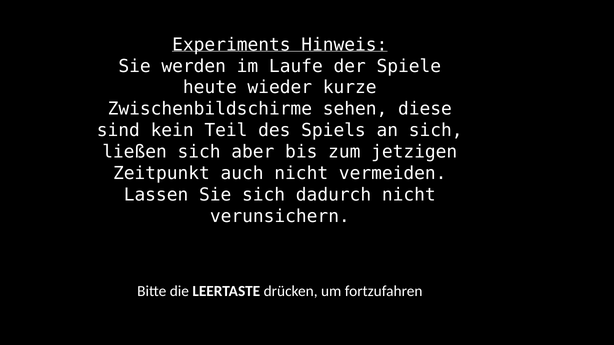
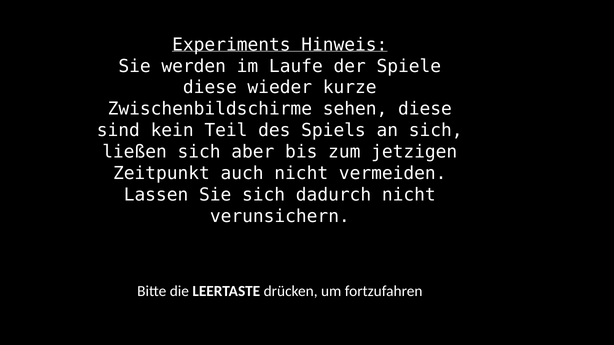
heute: heute -> diese (210, 88)
